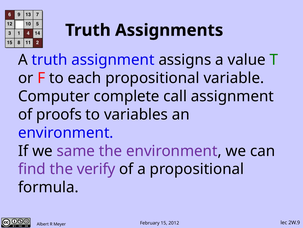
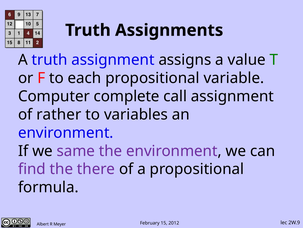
proofs: proofs -> rather (59, 114)
verify: verify -> there (96, 169)
